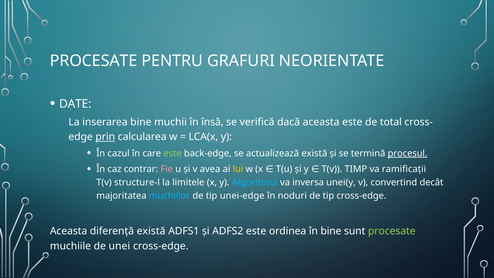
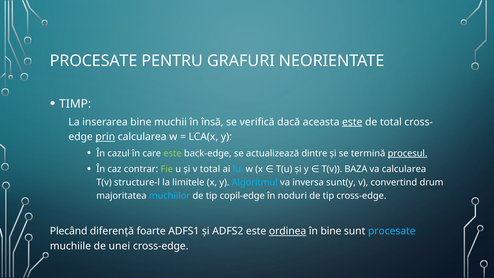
DATE: DATE -> TIMP (75, 104)
este underline: none -> present (352, 122)
actualizează există: există -> dintre (314, 153)
Fie colour: pink -> light green (167, 169)
v avea: avea -> total (210, 169)
lui colour: yellow -> light blue (238, 169)
TIMP: TIMP -> BAZA (356, 169)
va ramificații: ramificații -> calcularea (404, 169)
unei(y: unei(y -> sunt(y (341, 182)
decât: decât -> drum (432, 182)
unei-edge: unei-edge -> copil-edge (242, 196)
Aceasta: Aceasta -> Plecând (69, 231)
diferență există: există -> foarte (151, 231)
ordinea underline: none -> present (288, 231)
procesate colour: light green -> light blue (392, 231)
